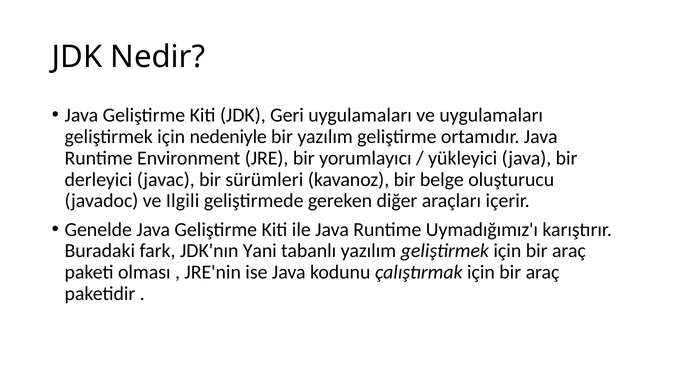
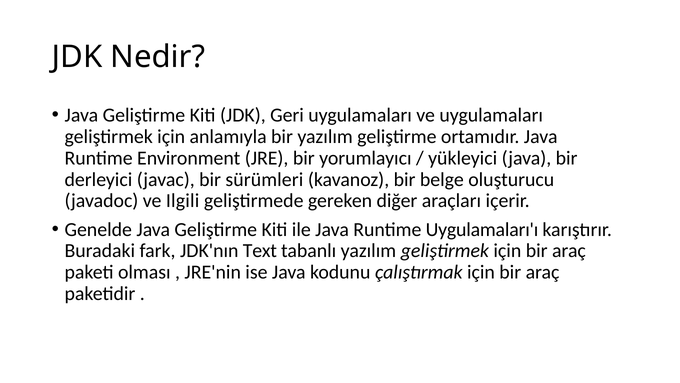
nedeniyle: nedeniyle -> anlamıyla (228, 136)
Uymadığımız'ı: Uymadığımız'ı -> Uygulamaları'ı (482, 229)
Yani: Yani -> Text (260, 251)
